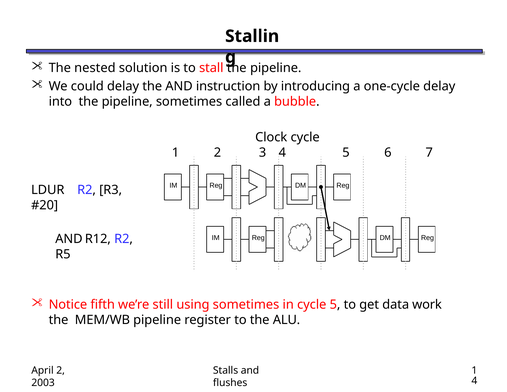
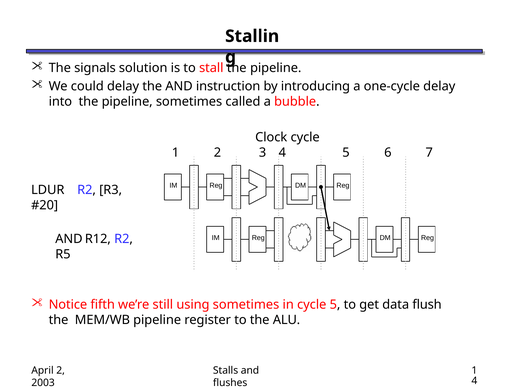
nested: nested -> signals (95, 68)
work: work -> flush (427, 304)
